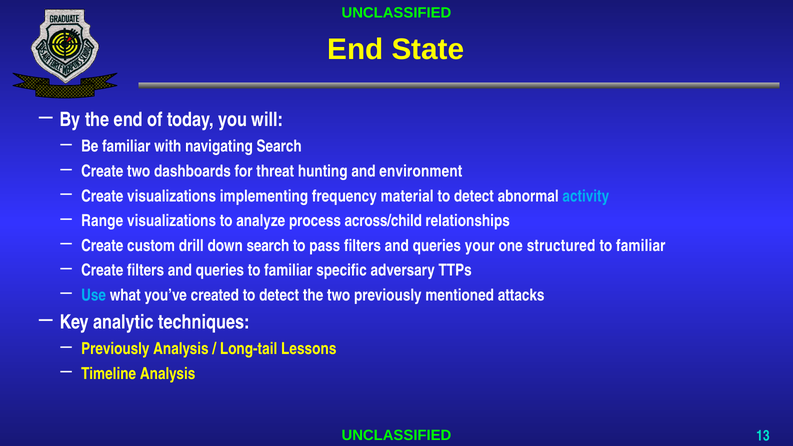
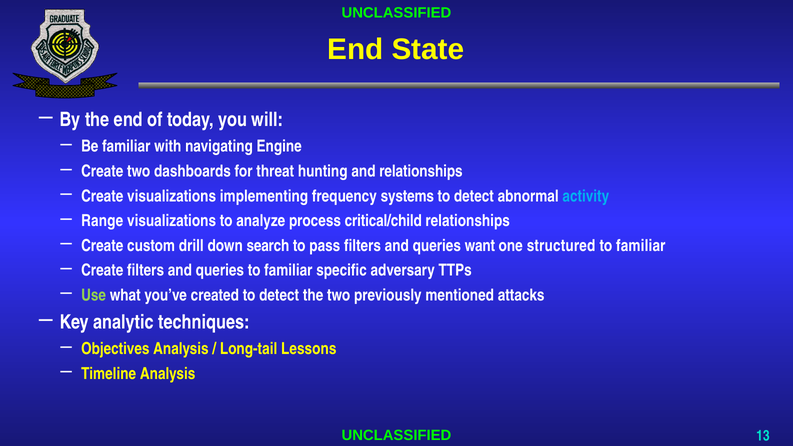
navigating Search: Search -> Engine (279, 146)
and environment: environment -> relationships (421, 171)
material: material -> systems (407, 196)
across/child: across/child -> critical/child (383, 221)
your: your -> want (480, 246)
Use colour: light blue -> light green (94, 295)
Previously: Previously -> Objectives (115, 349)
